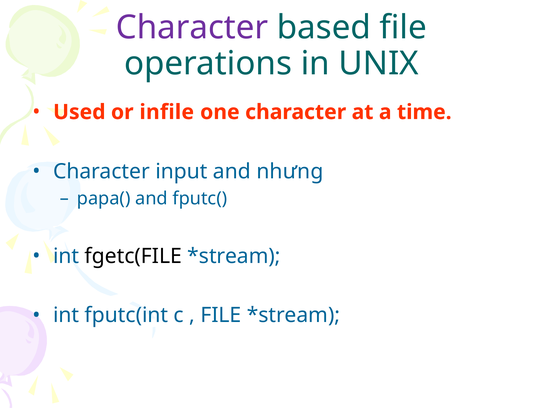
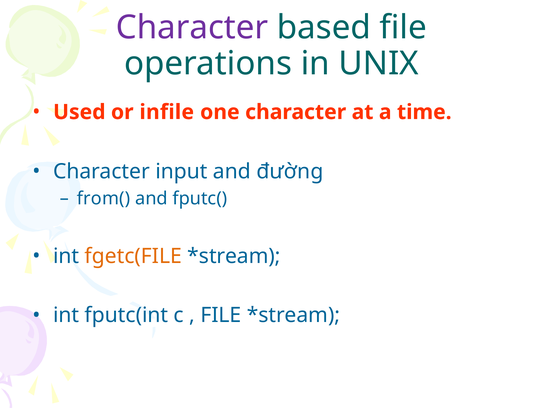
nhưng: nhưng -> đường (290, 171)
papa(: papa( -> from( (104, 198)
fgetc(FILE colour: black -> orange (133, 256)
